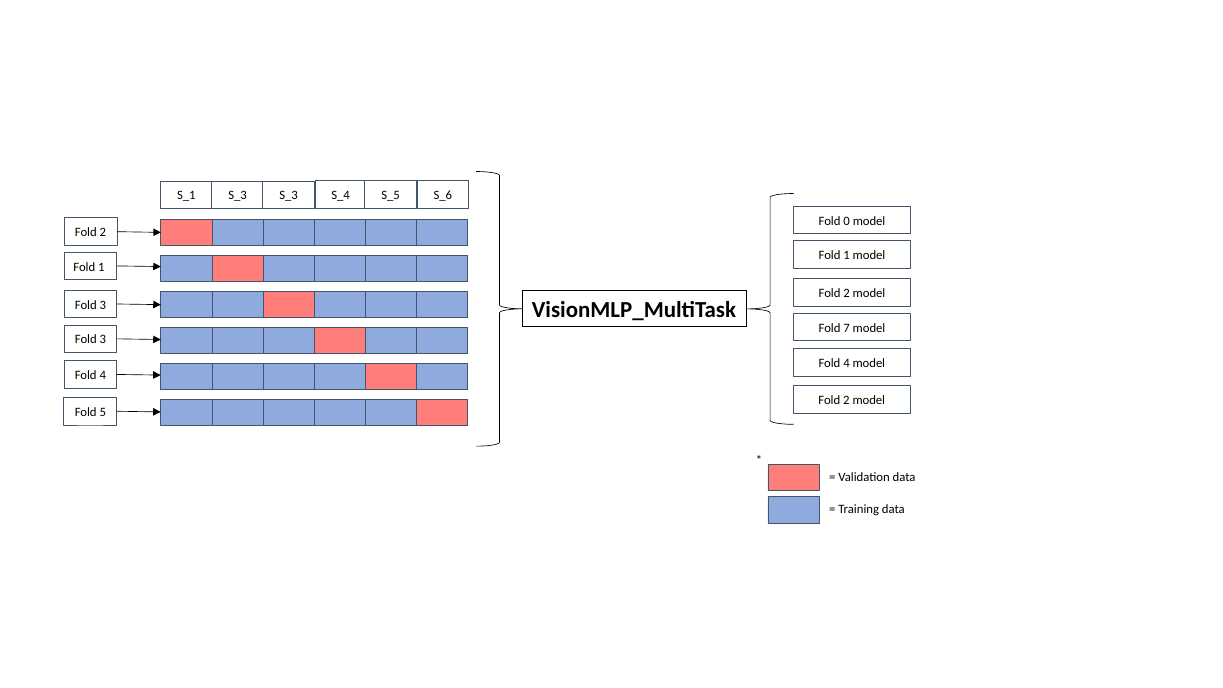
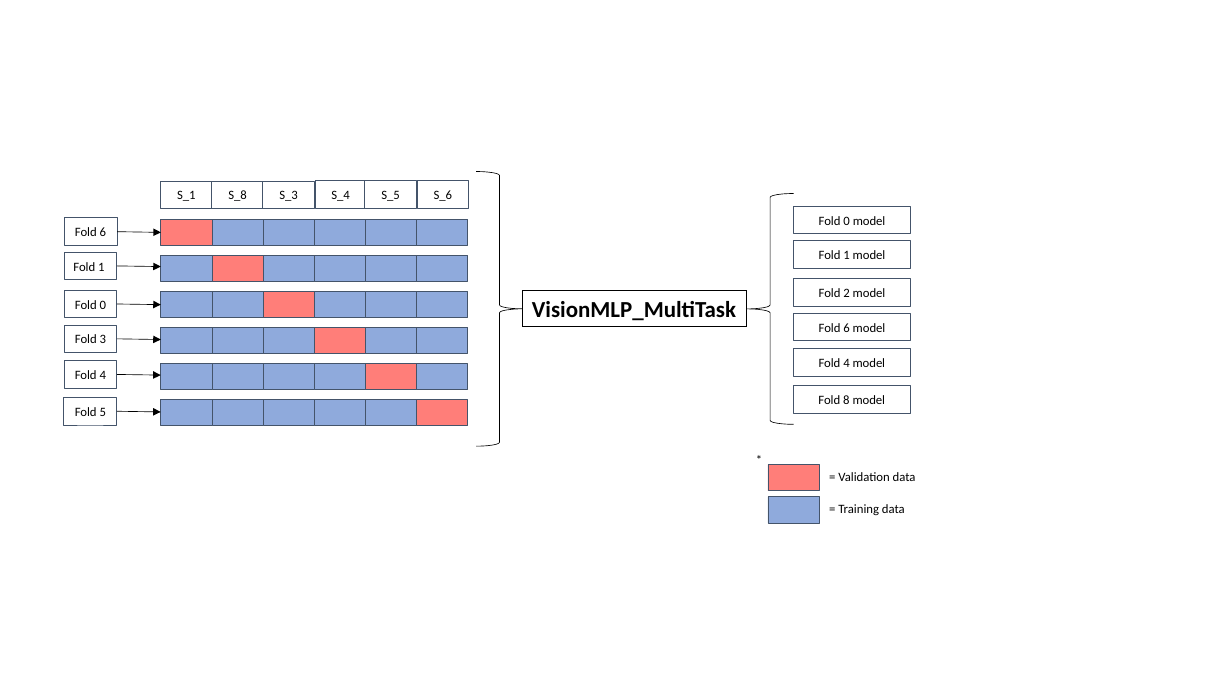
S_1 S_3: S_3 -> S_8 (238, 196)
2: 2 -> 6 (103, 233)
3: 3 -> 0 (103, 305)
7: 7 -> 6 (847, 328)
2: 2 -> 8 (846, 400)
